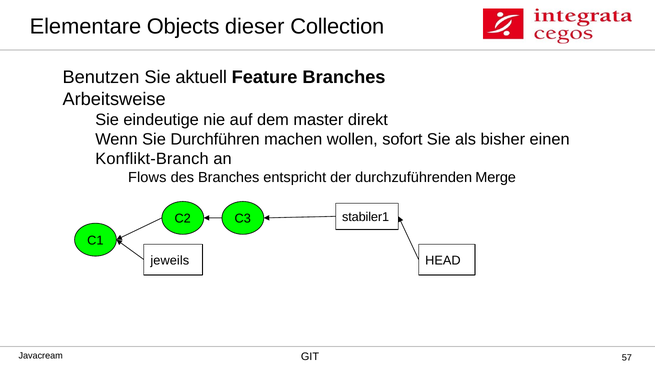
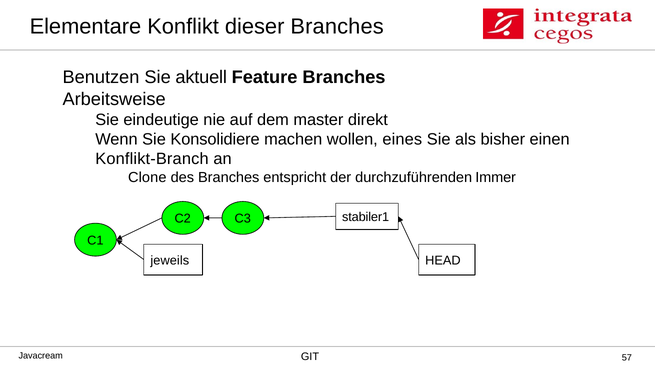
Objects: Objects -> Konflikt (183, 27)
dieser Collection: Collection -> Branches (337, 27)
Durchführen: Durchführen -> Konsolidiere (215, 139)
sofort: sofort -> eines (402, 139)
Flows: Flows -> Clone (147, 178)
Merge: Merge -> Immer (496, 178)
